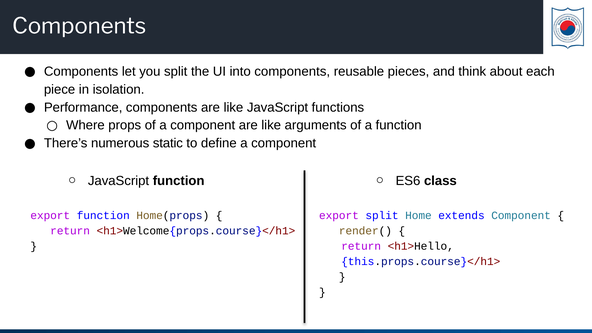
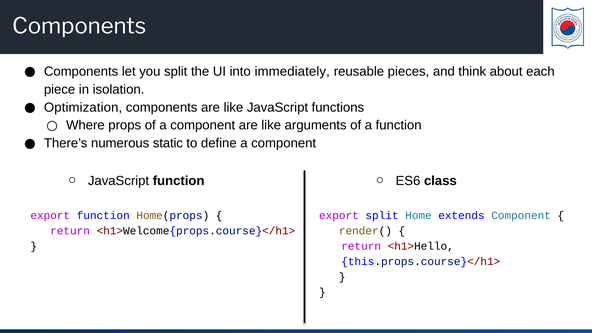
into components: components -> immediately (292, 71)
Performance: Performance -> Optimization (83, 107)
